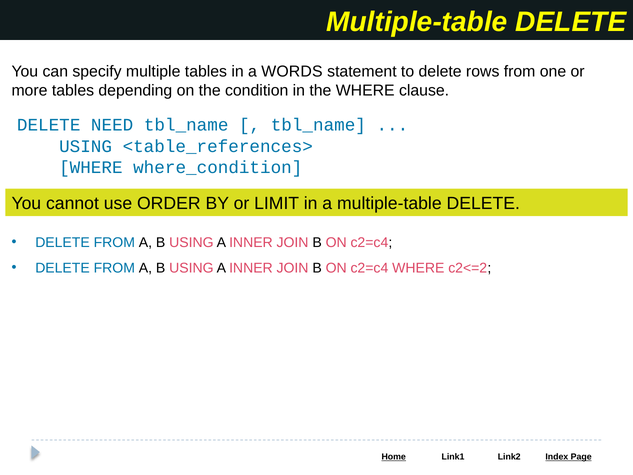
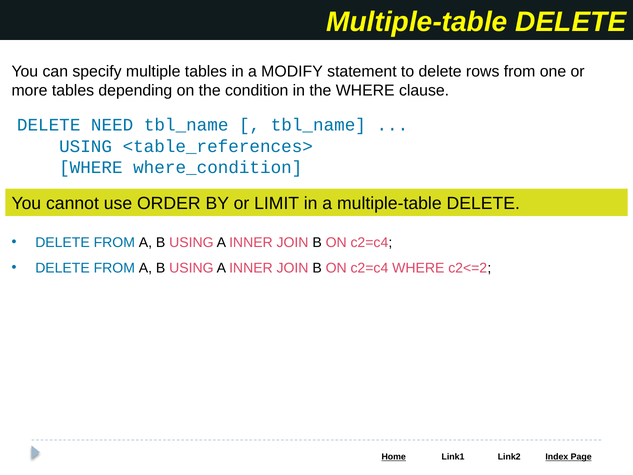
WORDS: WORDS -> MODIFY (292, 72)
